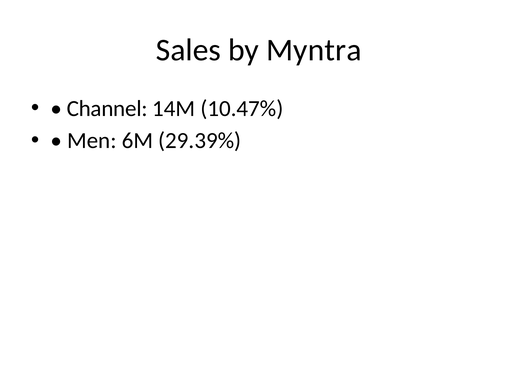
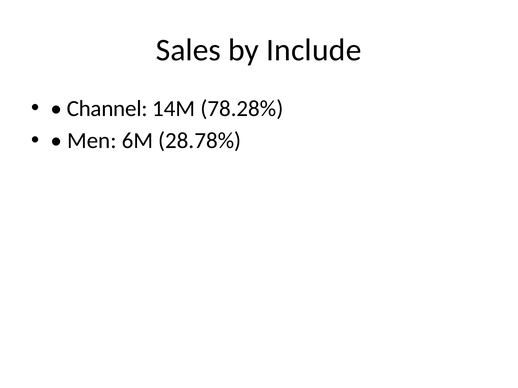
Myntra: Myntra -> Include (314, 50)
10.47%: 10.47% -> 78.28% (242, 109)
29.39%: 29.39% -> 28.78% (200, 141)
